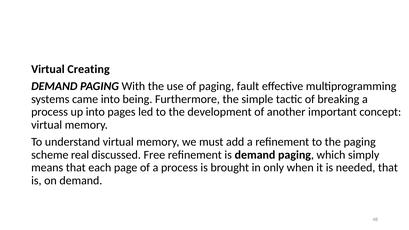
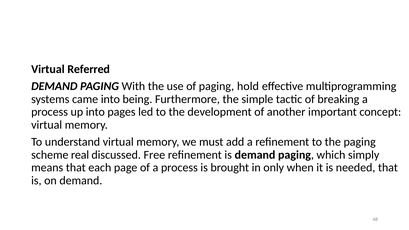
Creating: Creating -> Referred (89, 69)
fault: fault -> hold (248, 86)
